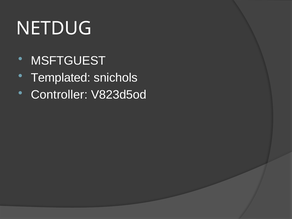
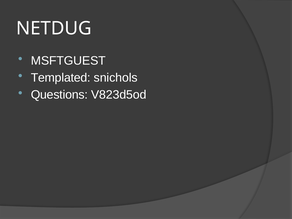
Controller: Controller -> Questions (59, 95)
